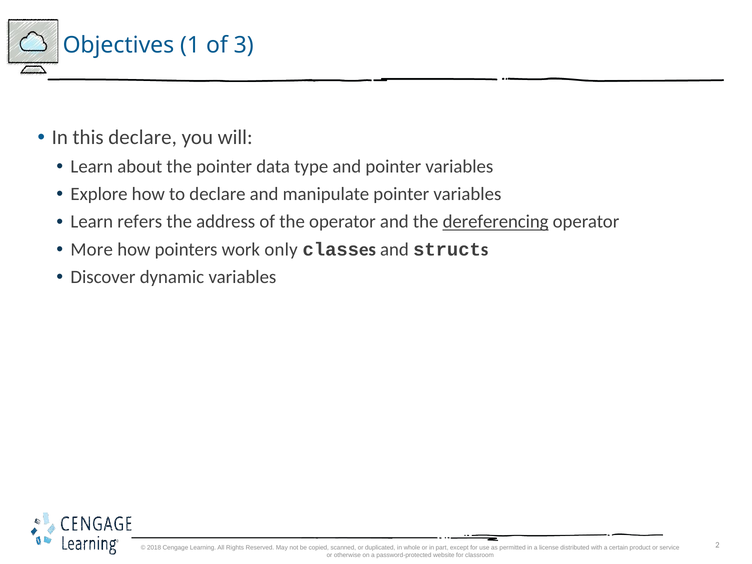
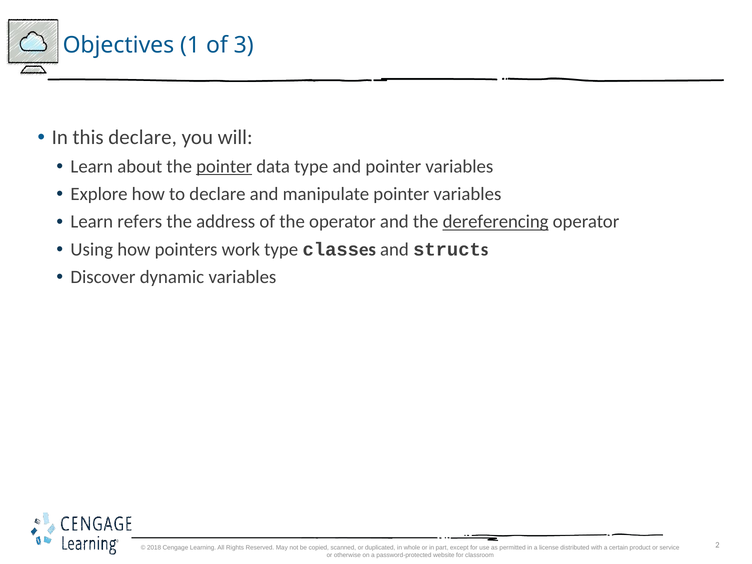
pointer underline: none -> present (224, 166)
More: More -> Using (92, 250)
work only: only -> type (281, 250)
